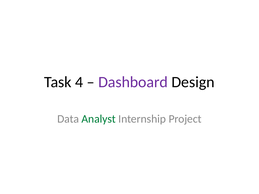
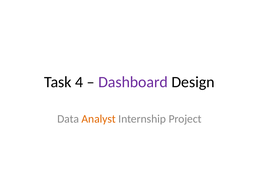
Analyst colour: green -> orange (99, 119)
